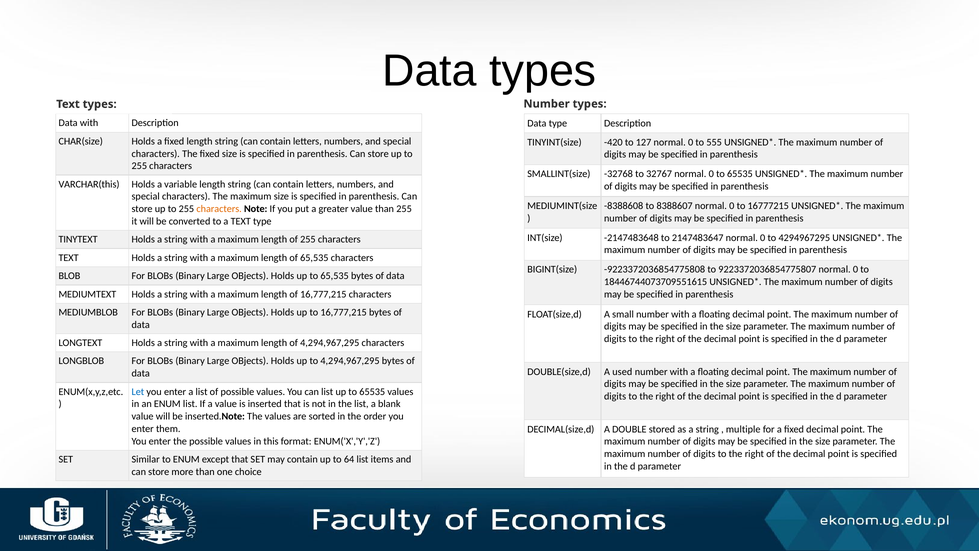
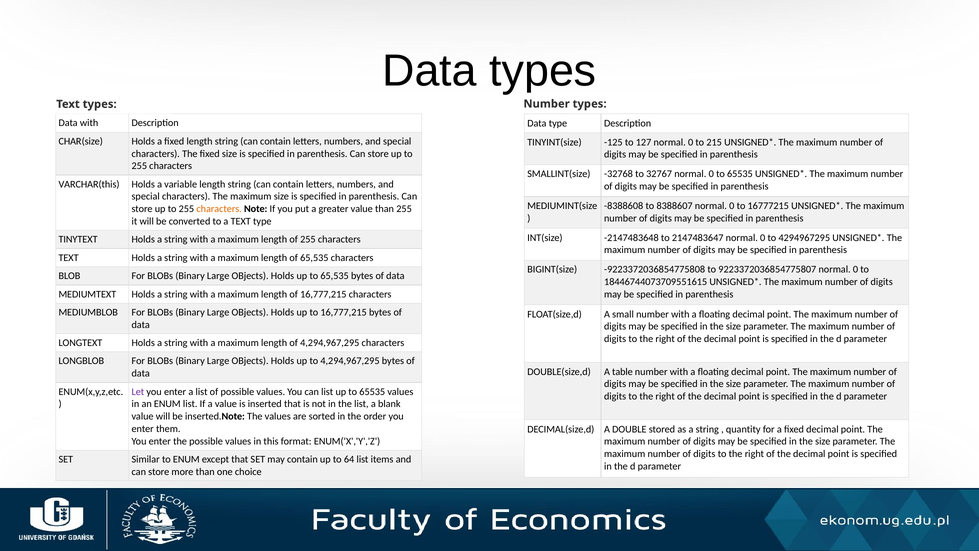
-420: -420 -> -125 (613, 142)
555: 555 -> 215 (714, 142)
used: used -> table (622, 371)
Let colour: blue -> purple (138, 391)
multiple: multiple -> quantity (743, 429)
